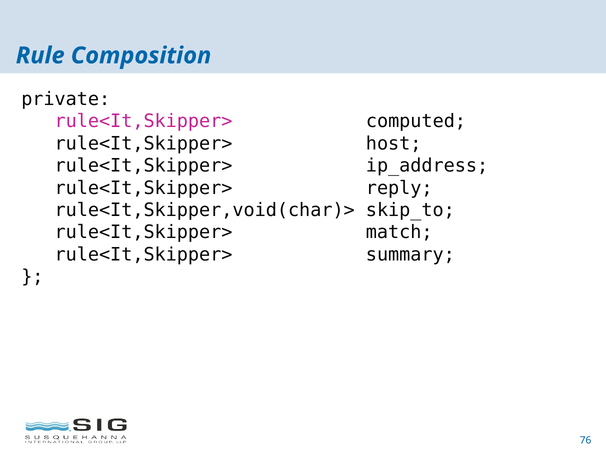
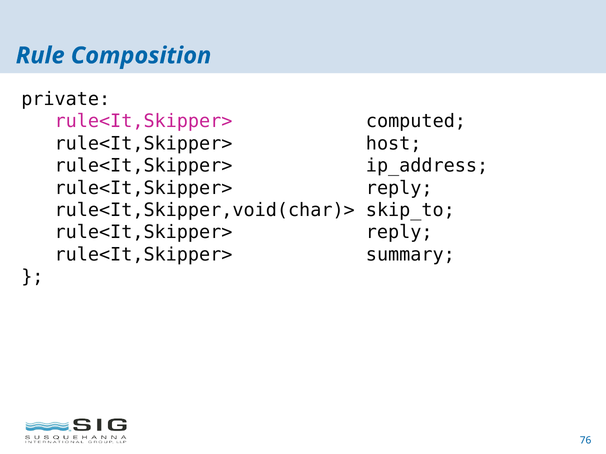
match: match -> reply (399, 233)
